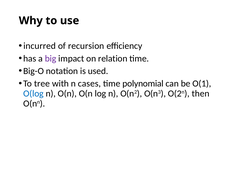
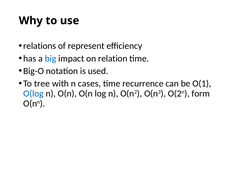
incurred: incurred -> relations (40, 46)
recursion: recursion -> represent (86, 46)
big colour: purple -> blue (51, 59)
polynomial: polynomial -> recurrence (143, 84)
then: then -> form (201, 94)
